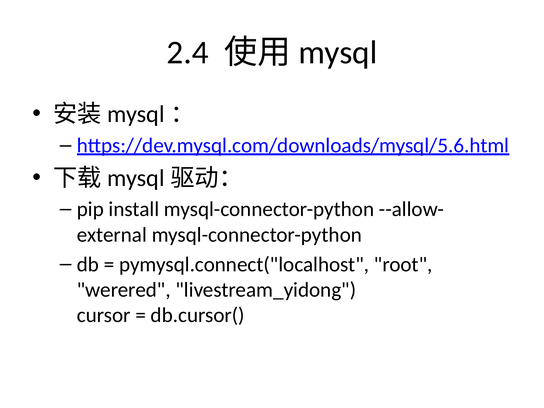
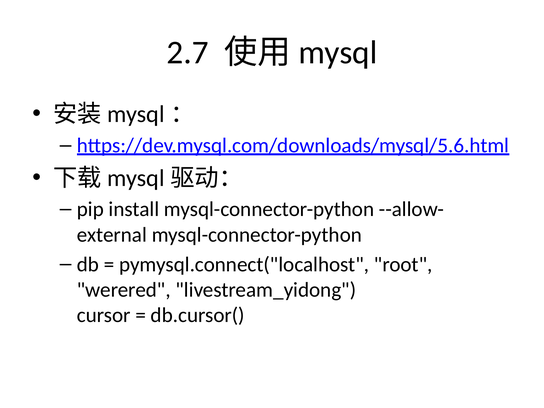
2.4: 2.4 -> 2.7 (188, 53)
